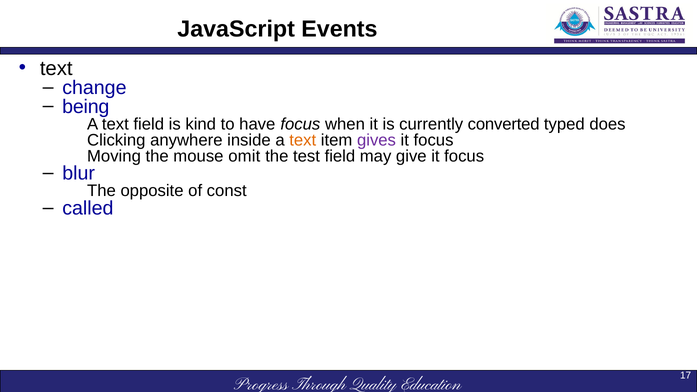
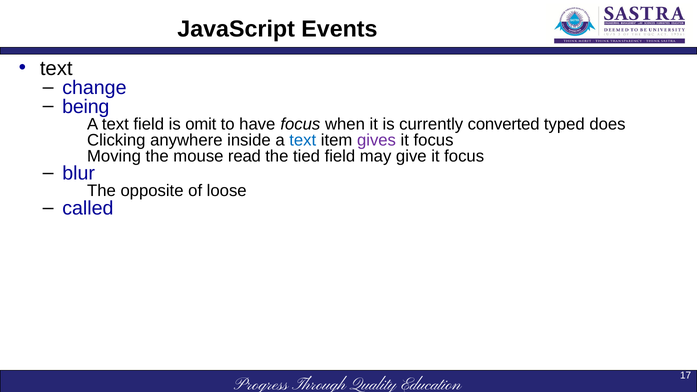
kind: kind -> omit (201, 124)
text colour: orange -> blue (303, 140)
omit: omit -> read (244, 156)
test: test -> tied (307, 156)
const: const -> loose (227, 191)
